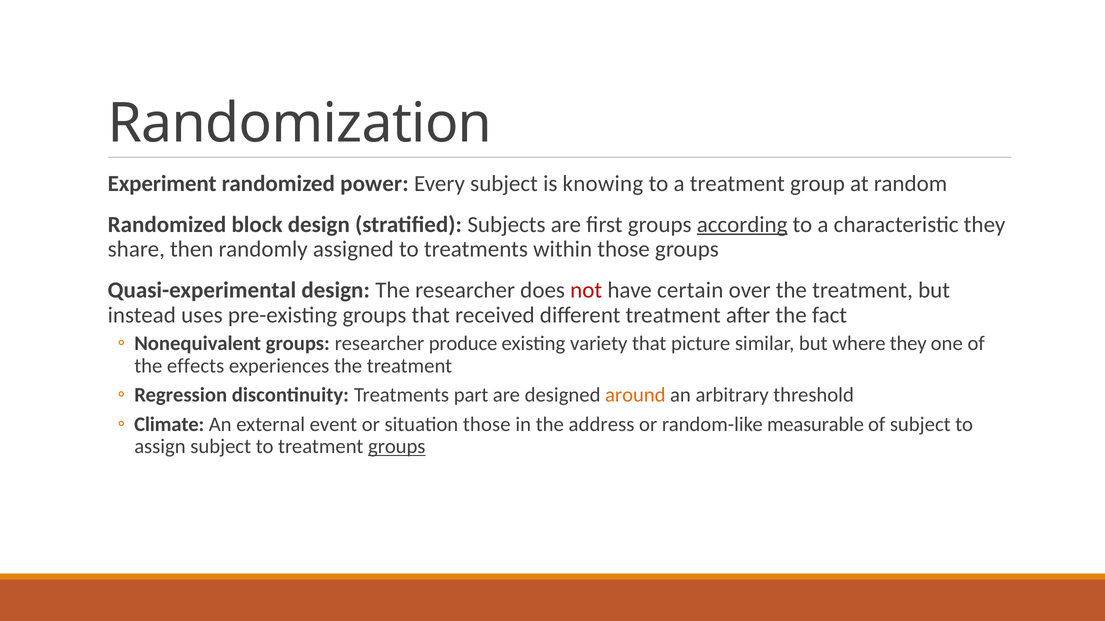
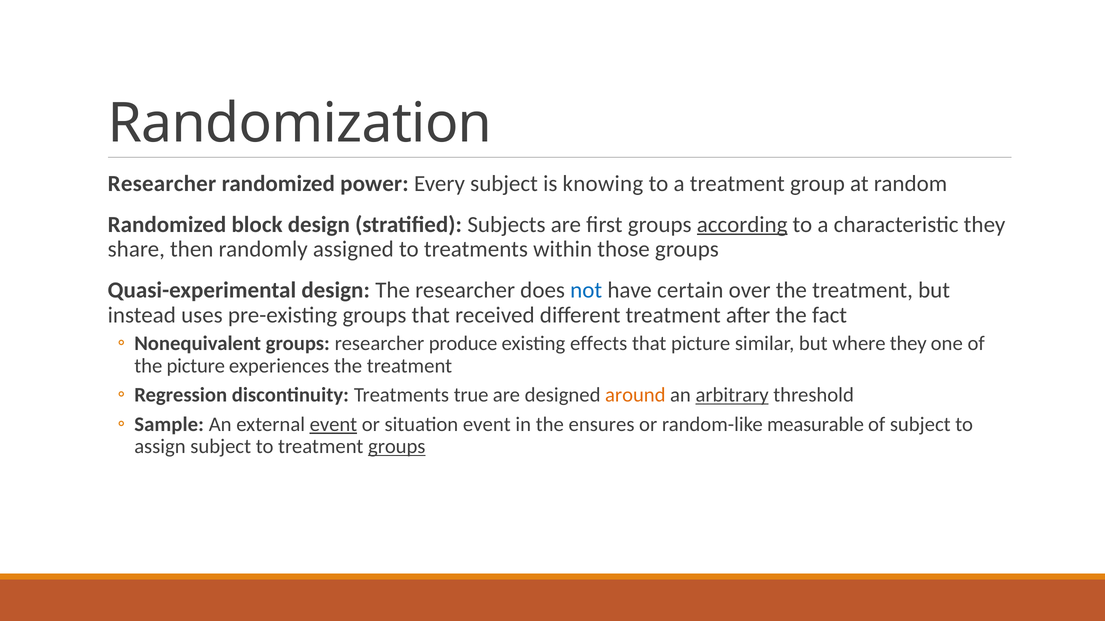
Experiment: Experiment -> Researcher (162, 184)
not colour: red -> blue (586, 291)
variety: variety -> effects (599, 344)
the effects: effects -> picture (196, 366)
part: part -> true (471, 395)
arbitrary underline: none -> present (732, 395)
Climate: Climate -> Sample (169, 425)
event underline: none -> present (333, 425)
situation those: those -> event (487, 425)
address: address -> ensures (602, 425)
